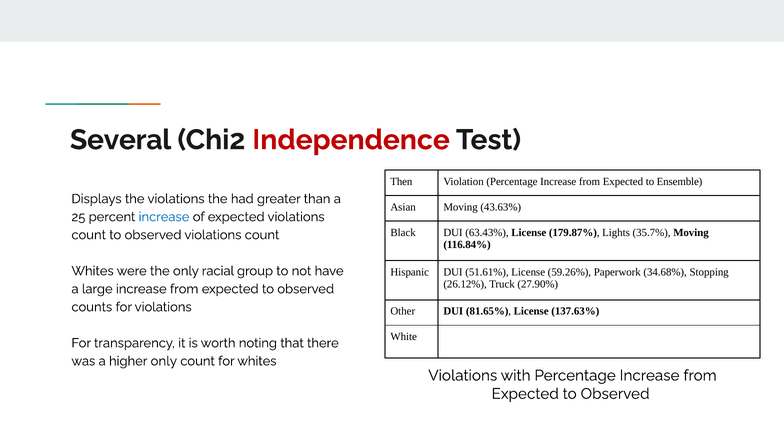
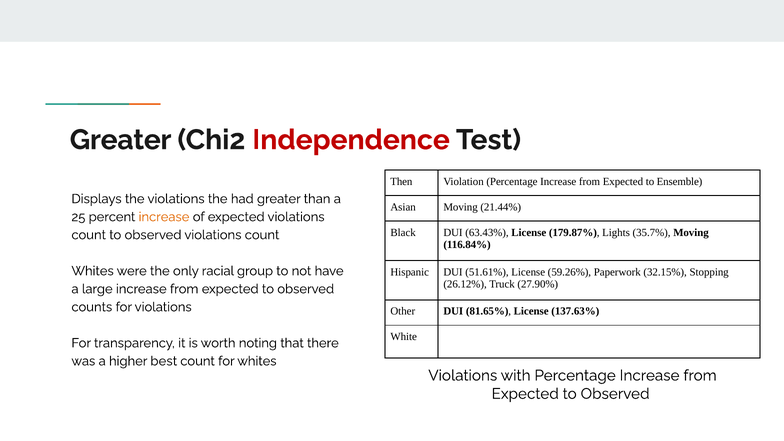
Several: Several -> Greater (121, 140)
43.63%: 43.63% -> 21.44% (501, 207)
increase colour: blue -> orange (164, 217)
34.68%: 34.68% -> 32.15% (665, 272)
higher only: only -> best (164, 361)
